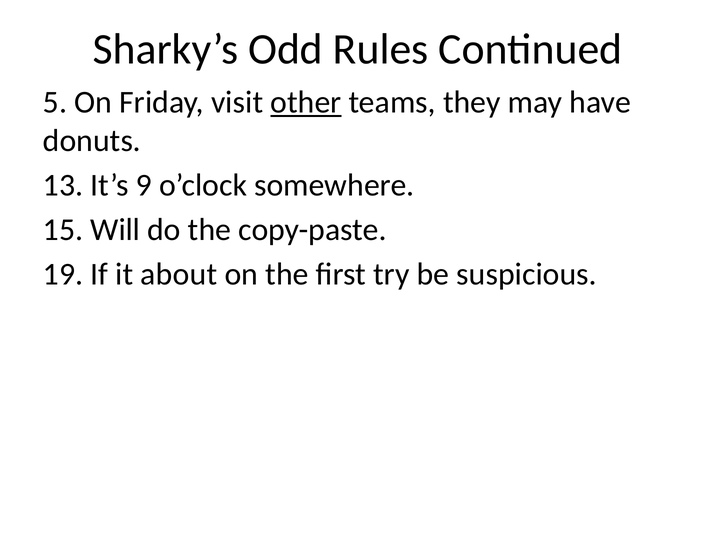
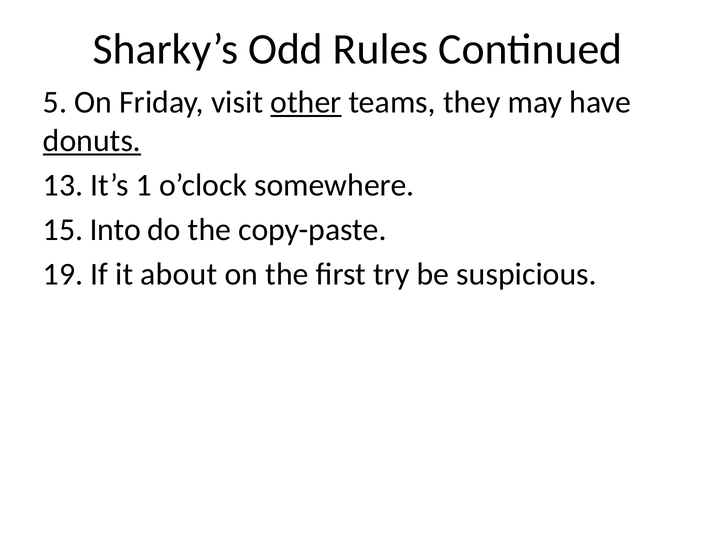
donuts underline: none -> present (92, 141)
9: 9 -> 1 (144, 185)
Will: Will -> Into (115, 230)
